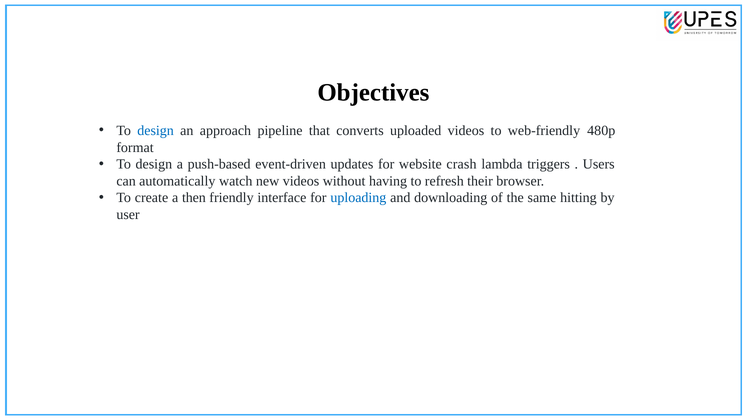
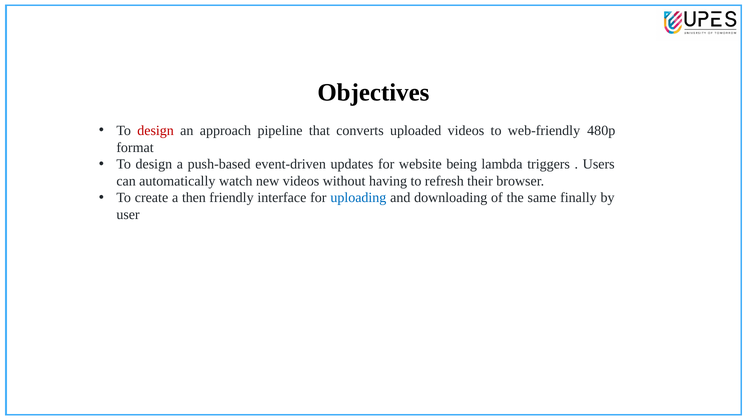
design colour: blue -> red (156, 131)
crash: crash -> being (462, 164)
hitting: hitting -> finally (578, 198)
